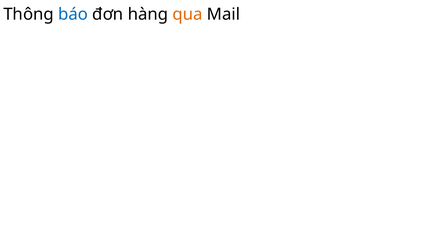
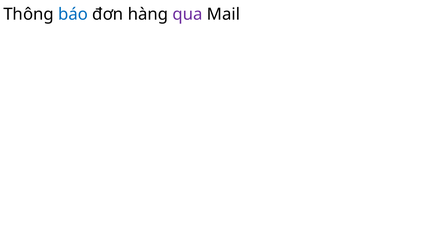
qua colour: orange -> purple (187, 14)
